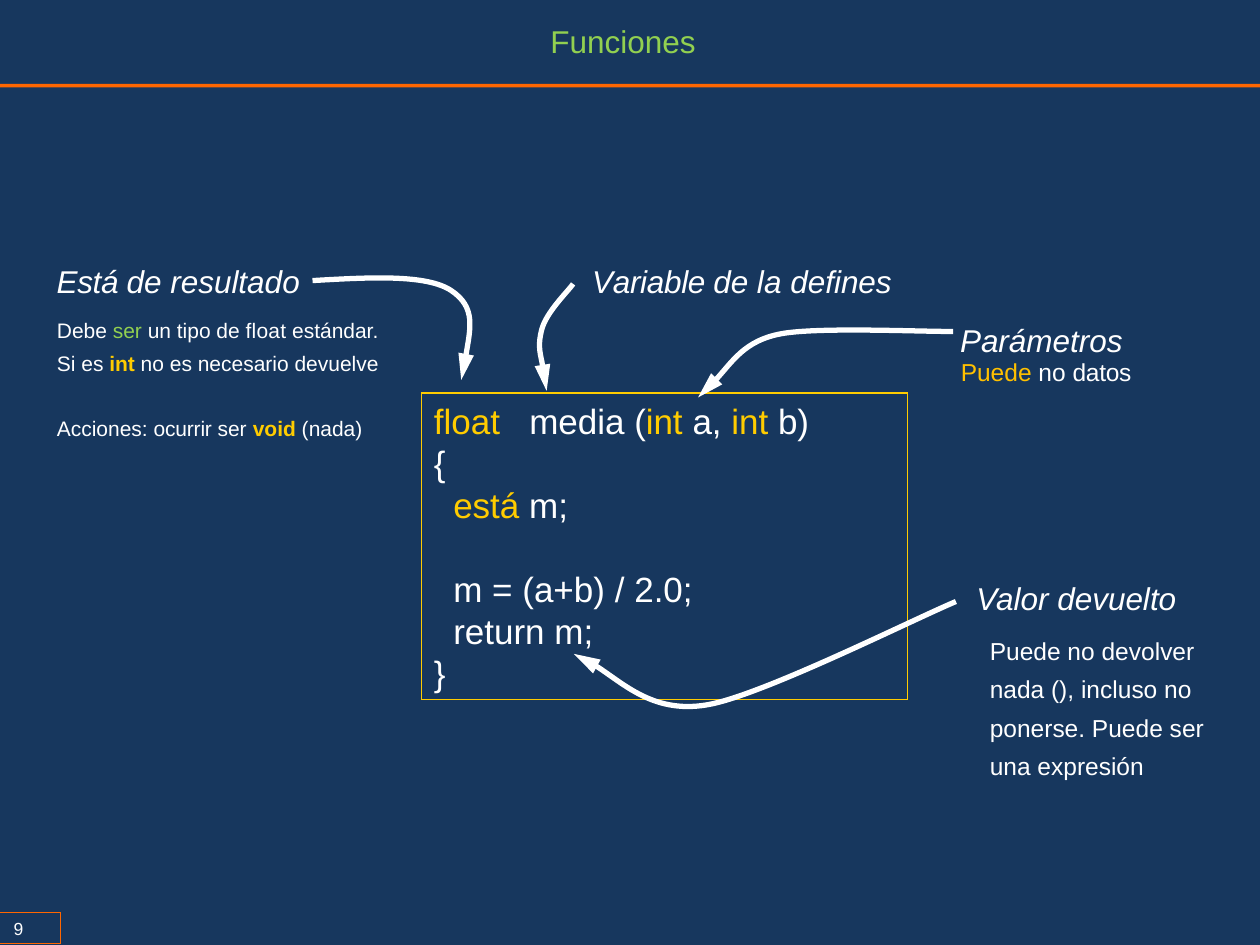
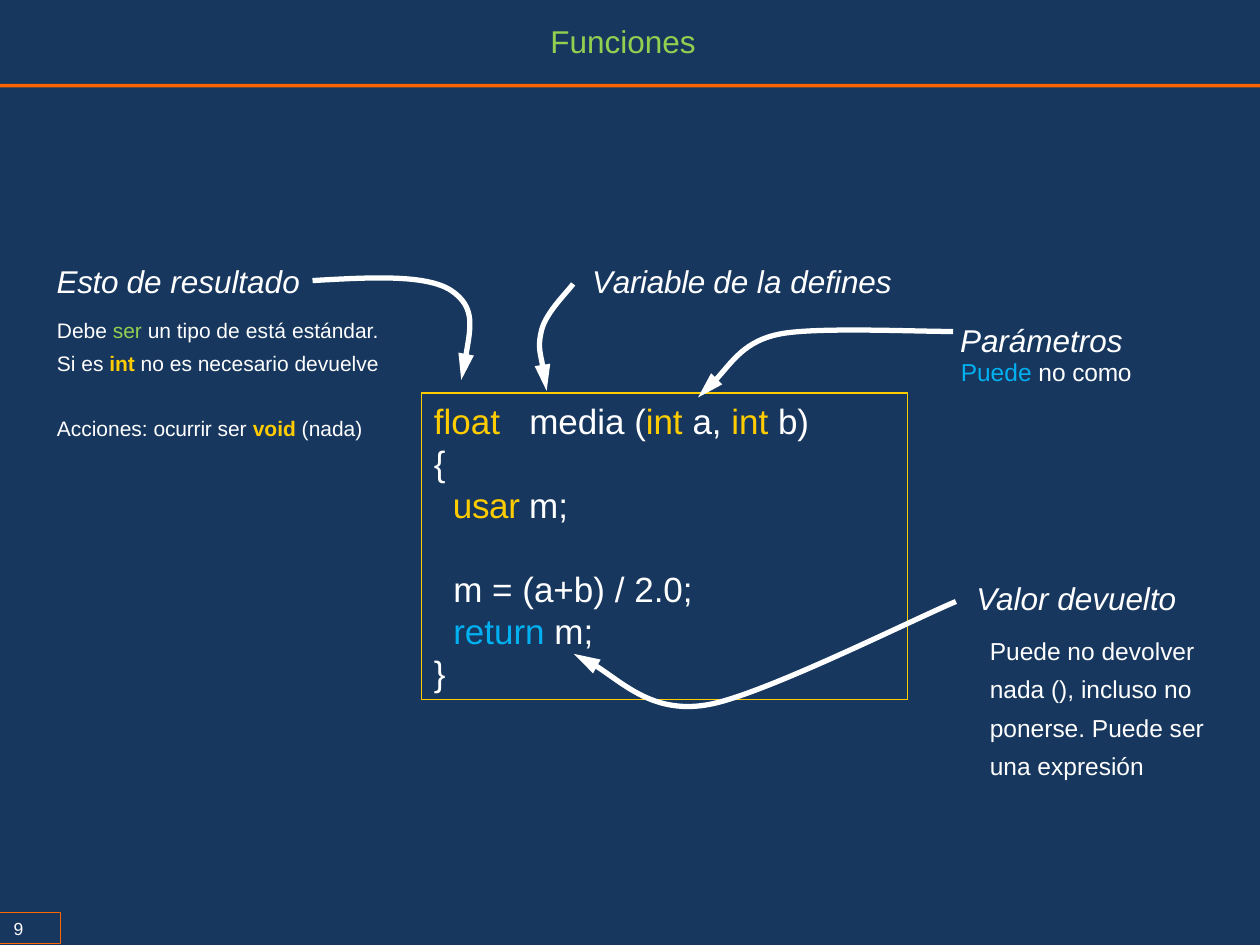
Está: Está -> Esto (88, 283)
de float: float -> está (266, 332)
Puede colour: yellow -> light blue (996, 373)
datos: datos -> como (1102, 373)
está: está -> usar (486, 507)
return colour: white -> light blue (499, 633)
